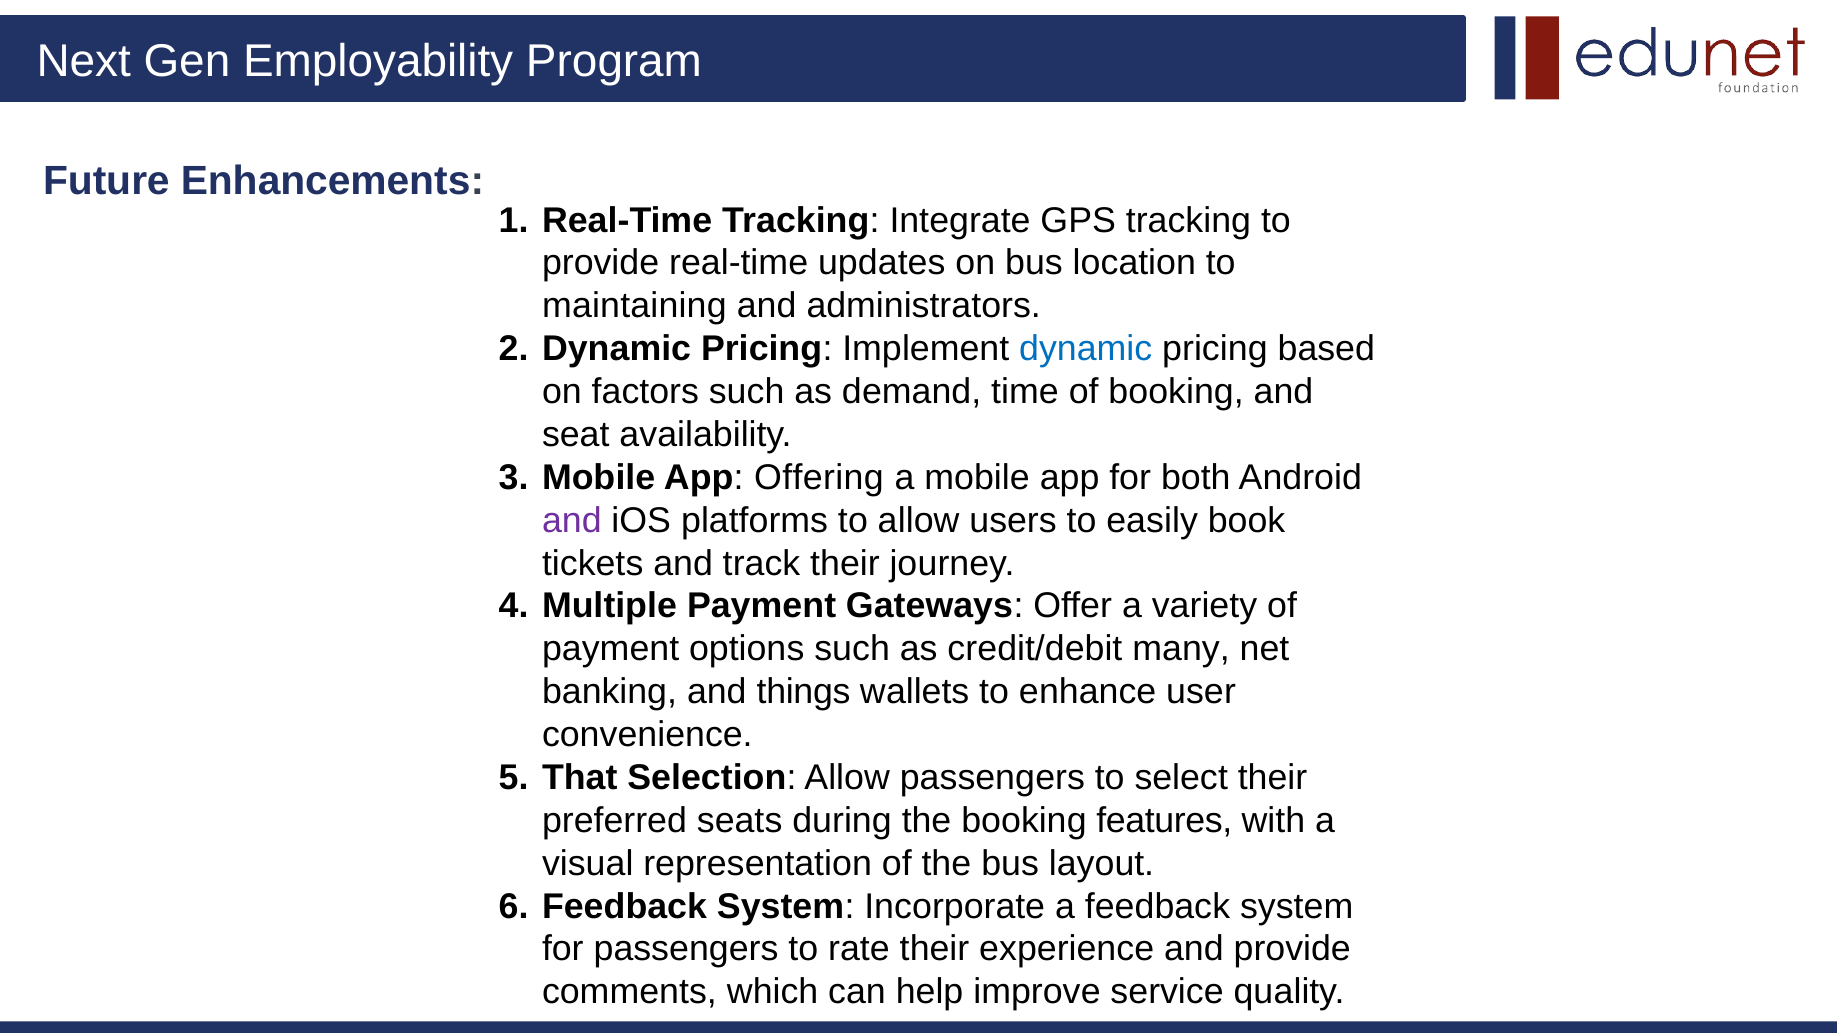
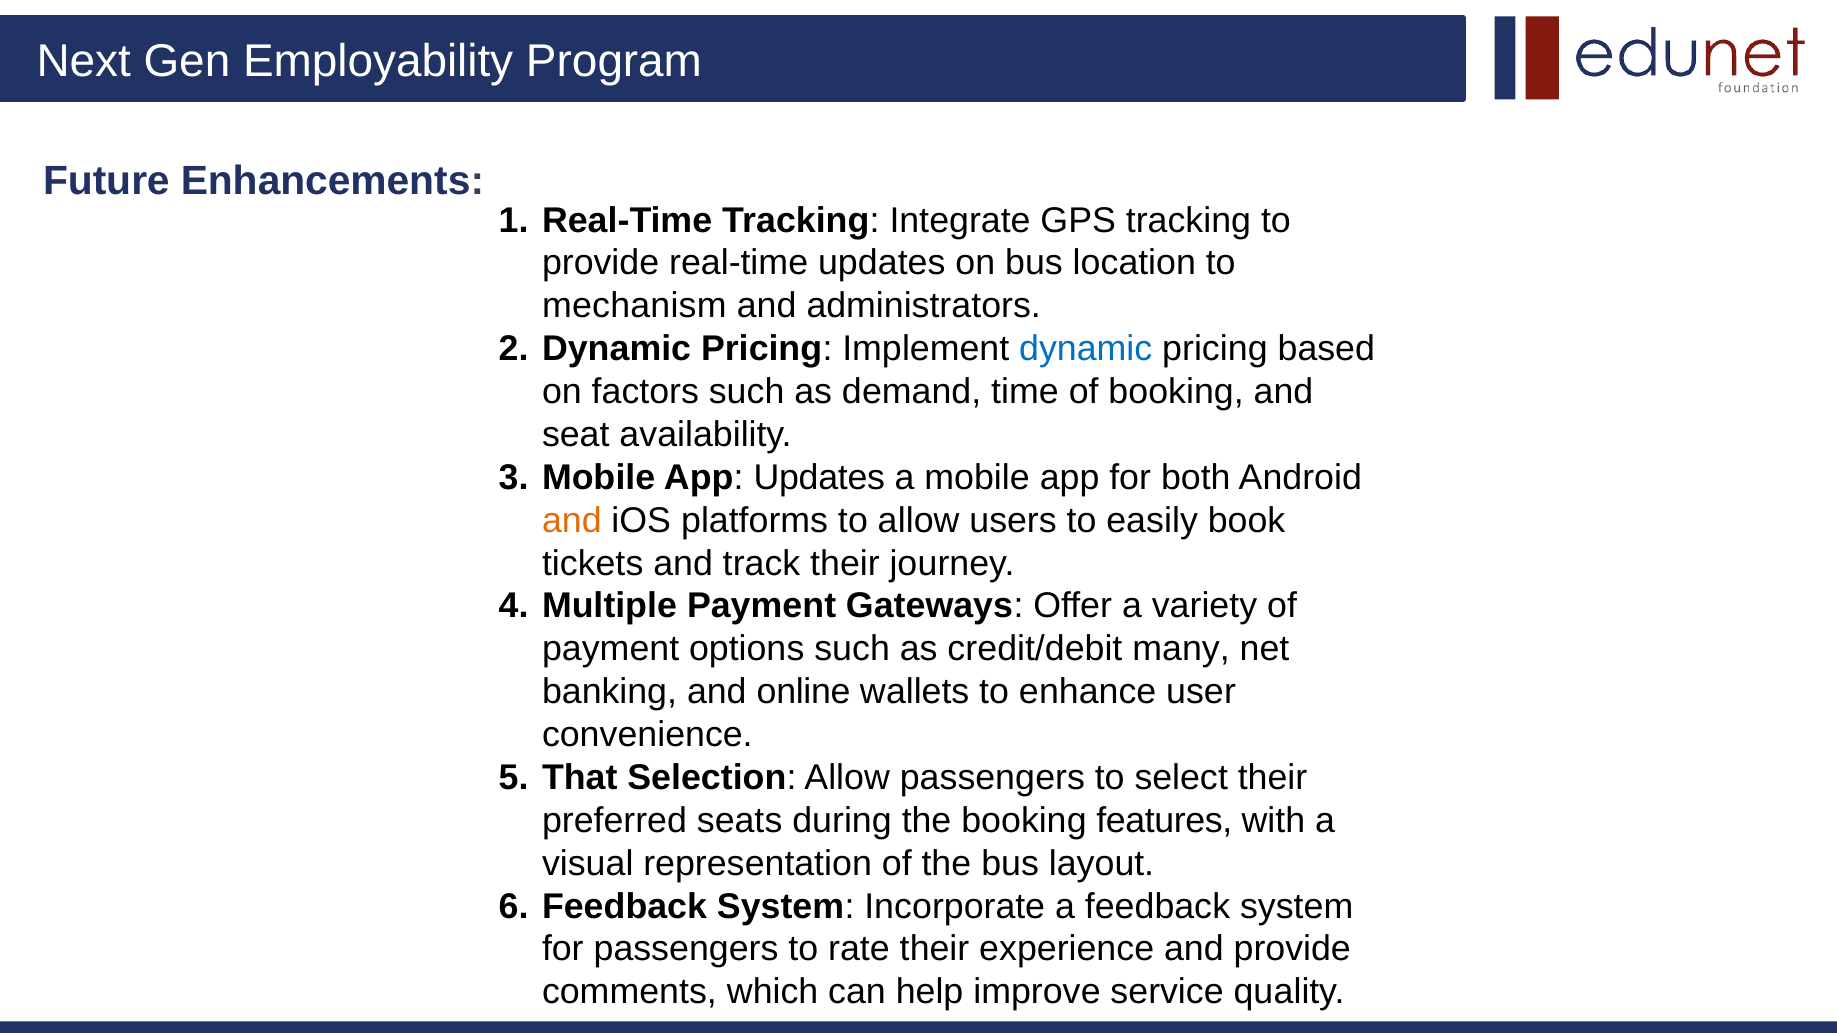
maintaining: maintaining -> mechanism (634, 306)
App Offering: Offering -> Updates (819, 478)
and colour: purple -> orange (572, 521)
things: things -> online (804, 692)
